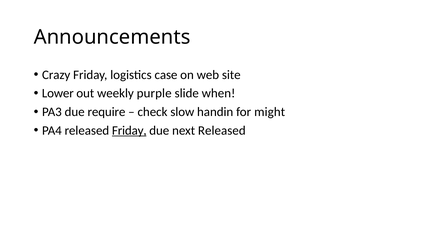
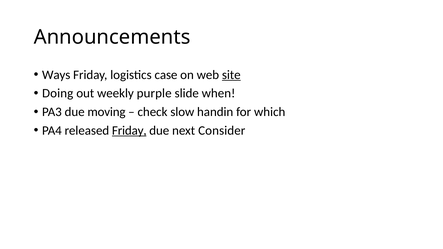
Crazy: Crazy -> Ways (56, 75)
site underline: none -> present (231, 75)
Lower: Lower -> Doing (58, 93)
require: require -> moving (106, 112)
might: might -> which (270, 112)
next Released: Released -> Consider (222, 131)
